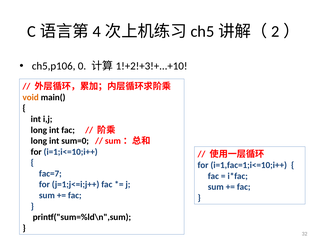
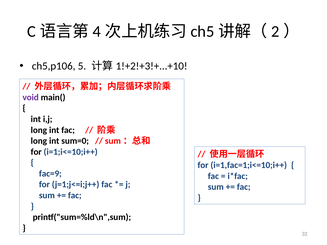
0: 0 -> 5 (82, 66)
void colour: orange -> purple (31, 97)
fac=7: fac=7 -> fac=9 (50, 174)
